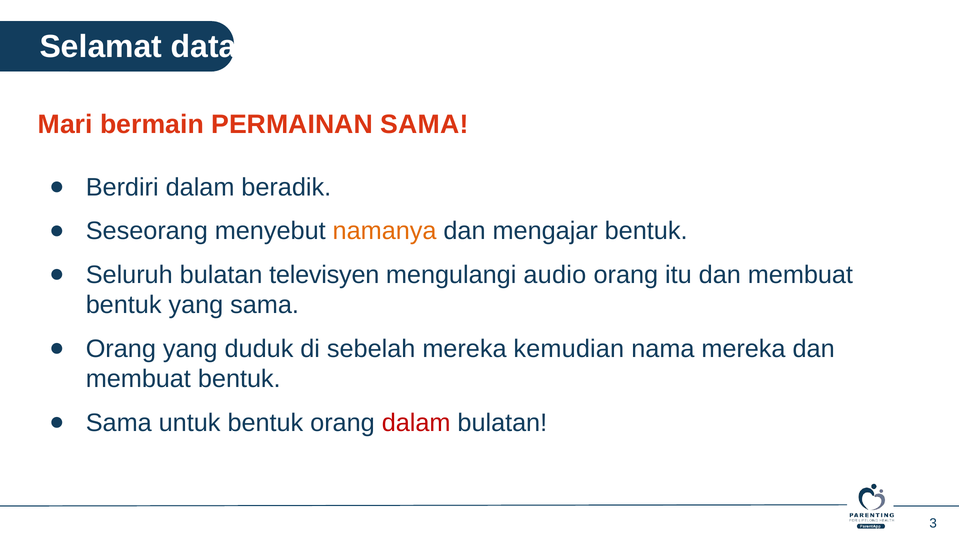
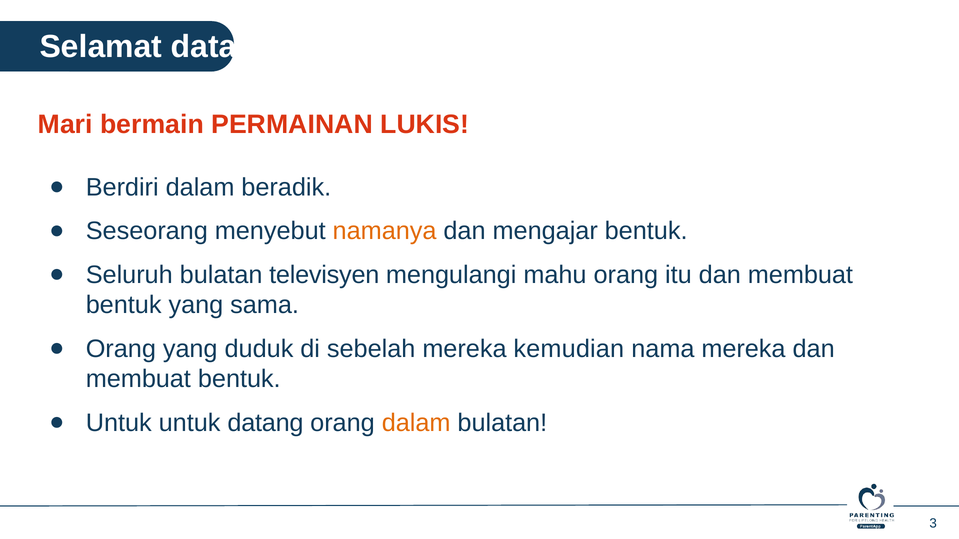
PERMAINAN SAMA: SAMA -> LUKIS (425, 125)
audio: audio -> mahu (555, 275)
Sama: Sama -> Untuk (119, 423)
untuk bentuk: bentuk -> datang (265, 423)
dalam colour: red -> orange (416, 423)
